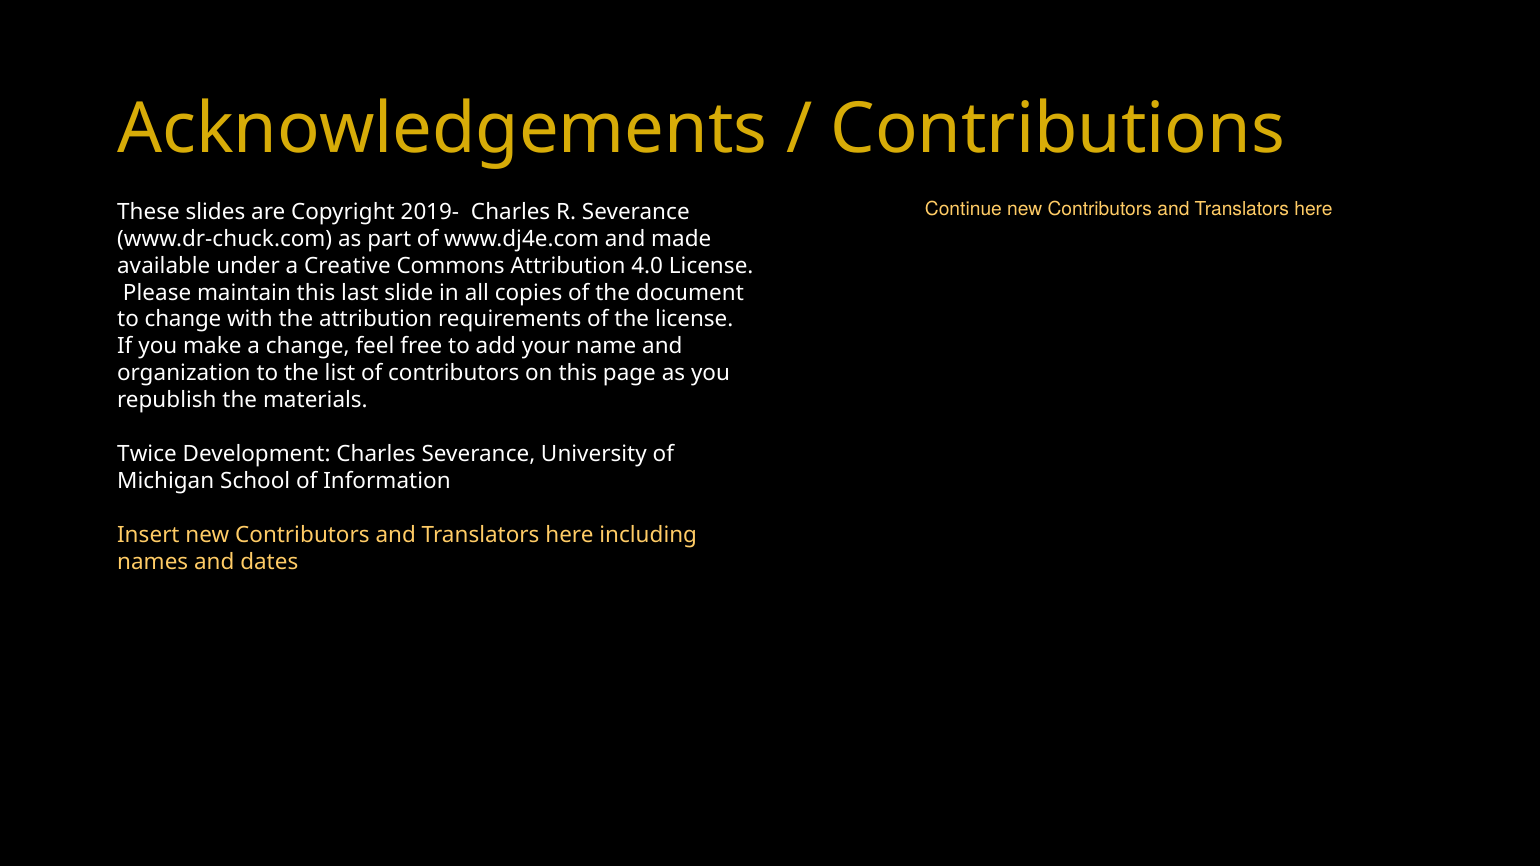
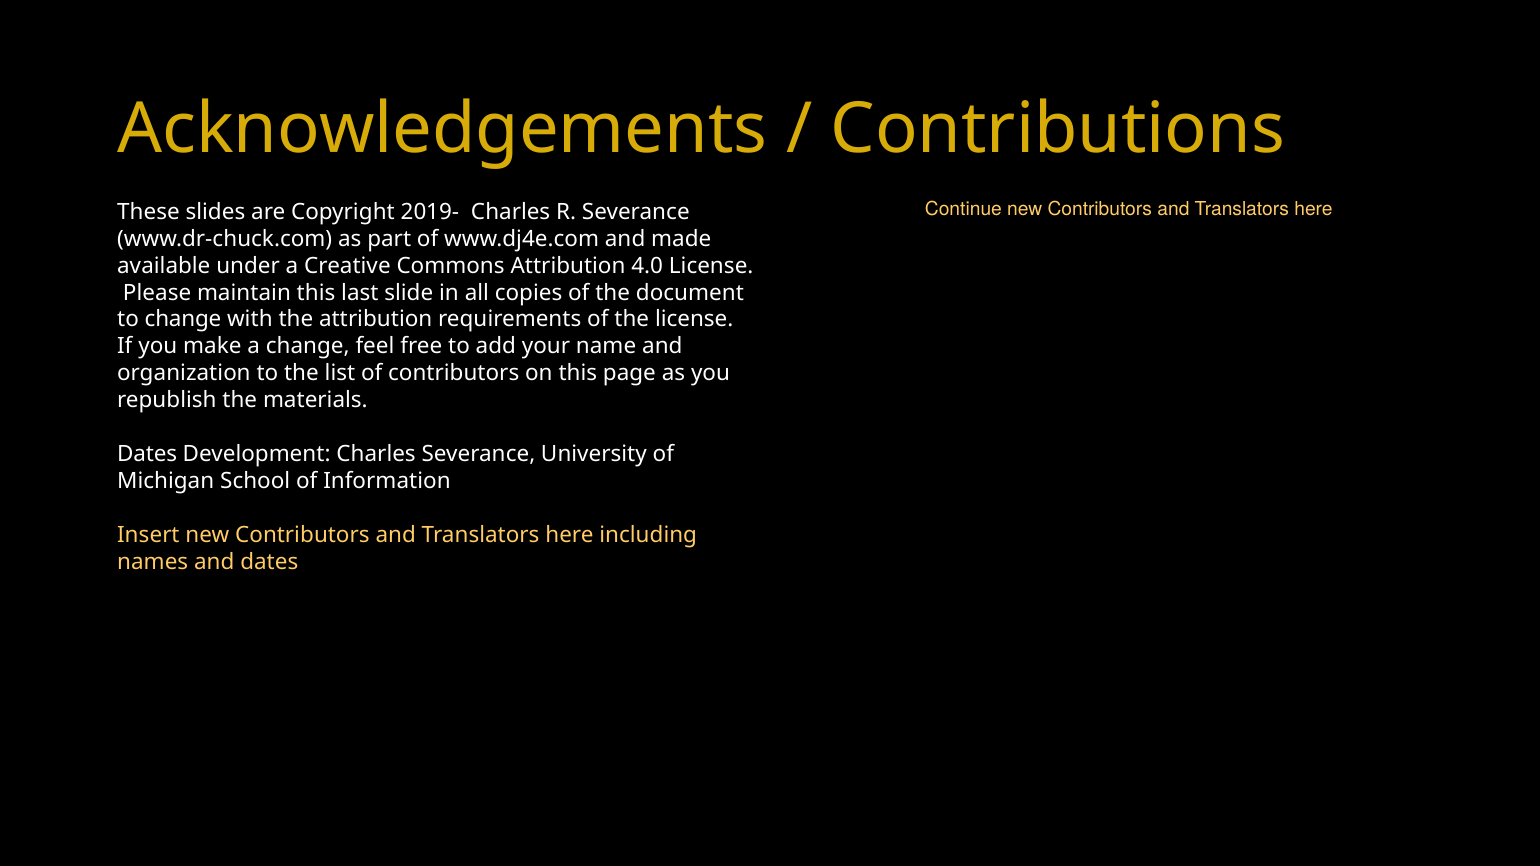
Twice: Twice -> Dates (147, 454)
